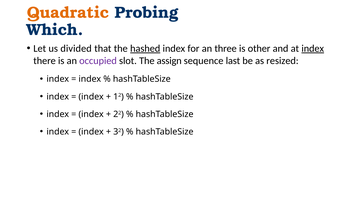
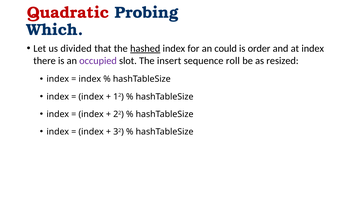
Quadratic colour: orange -> red (68, 13)
three: three -> could (226, 49)
other: other -> order (259, 49)
index underline: present -> none (313, 49)
assign: assign -> insert (169, 61)
last: last -> roll (233, 61)
